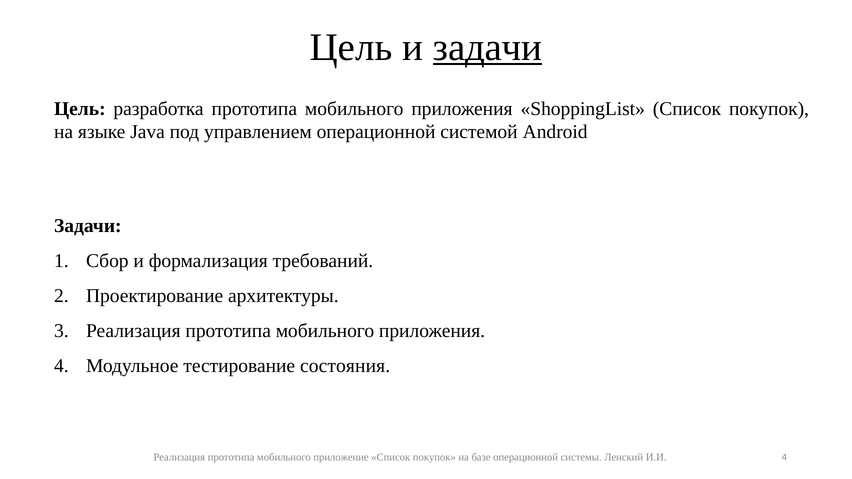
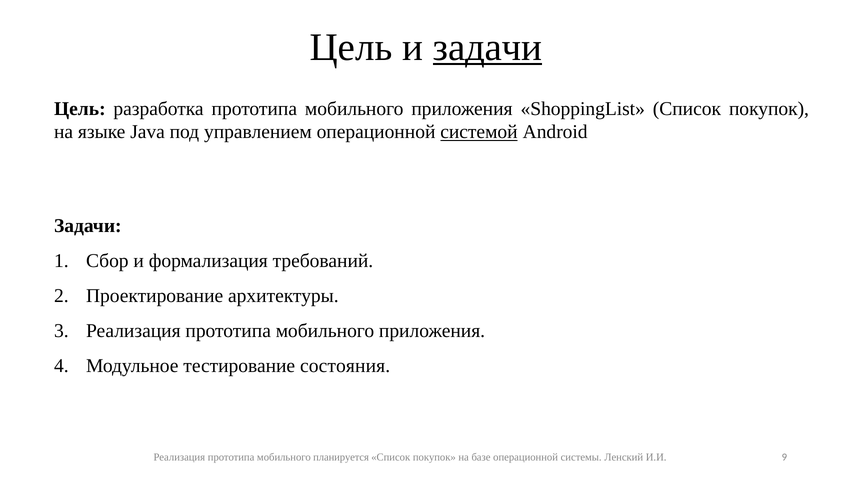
системой underline: none -> present (479, 132)
приложение: приложение -> планируется (341, 458)
И.И 4: 4 -> 9 (784, 458)
